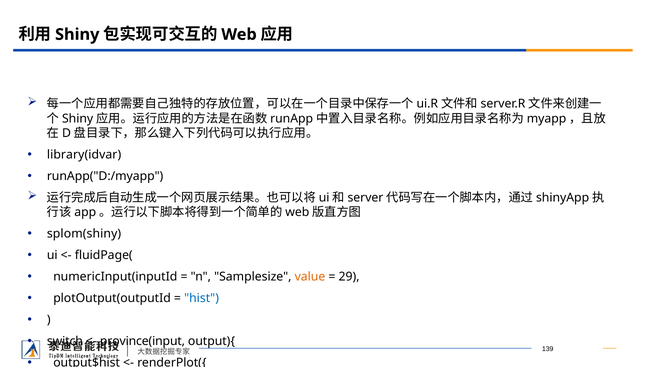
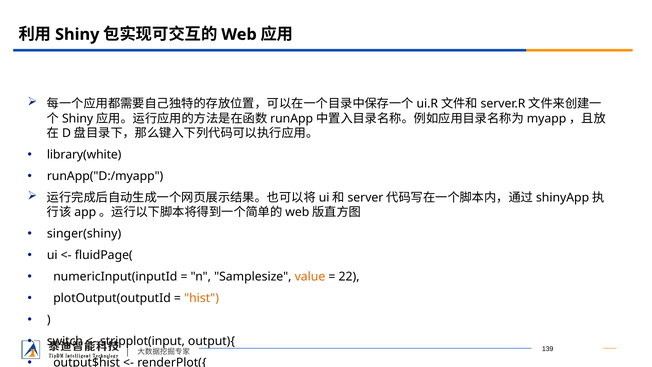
library(idvar: library(idvar -> library(white (84, 155)
splom(shiny: splom(shiny -> singer(shiny (84, 234)
29: 29 -> 22 (349, 277)
hist colour: blue -> orange (202, 298)
province(input: province(input -> stripplot(input (142, 341)
